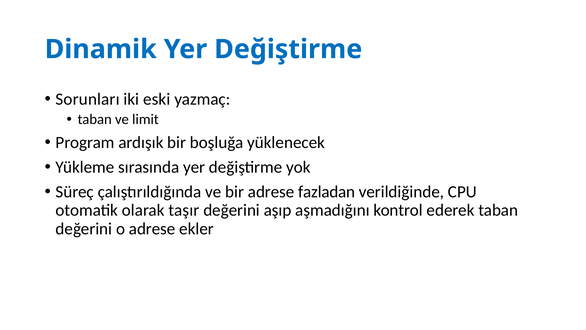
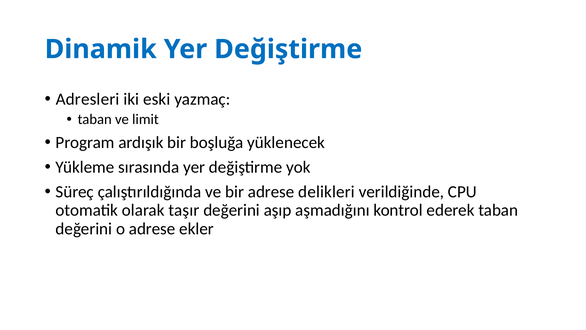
Sorunları: Sorunları -> Adresleri (88, 99)
fazladan: fazladan -> delikleri (327, 192)
